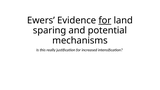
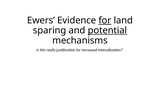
potential underline: none -> present (107, 30)
